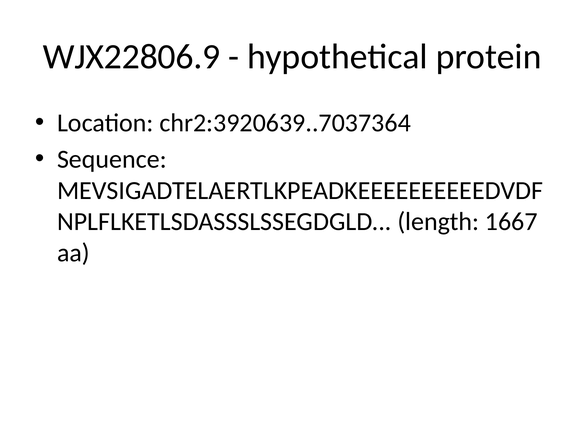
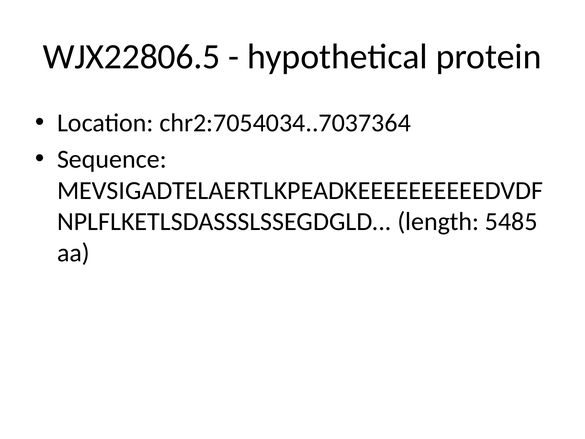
WJX22806.9: WJX22806.9 -> WJX22806.5 (132, 57)
chr2:3920639..7037364: chr2:3920639..7037364 -> chr2:7054034..7037364 (285, 123)
1667: 1667 -> 5485 (511, 222)
